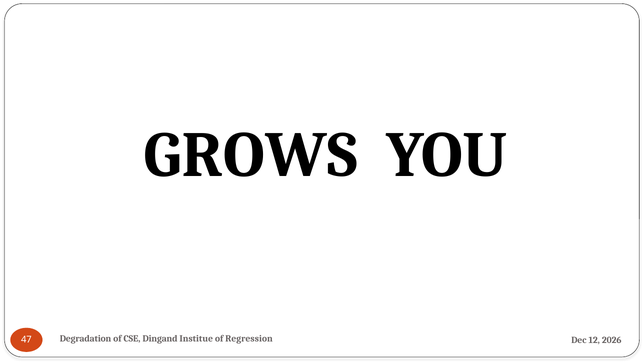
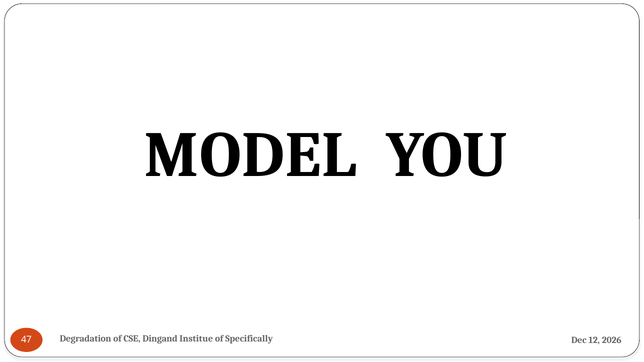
GROWS: GROWS -> MODEL (251, 155)
Regression: Regression -> Specifically (249, 339)
